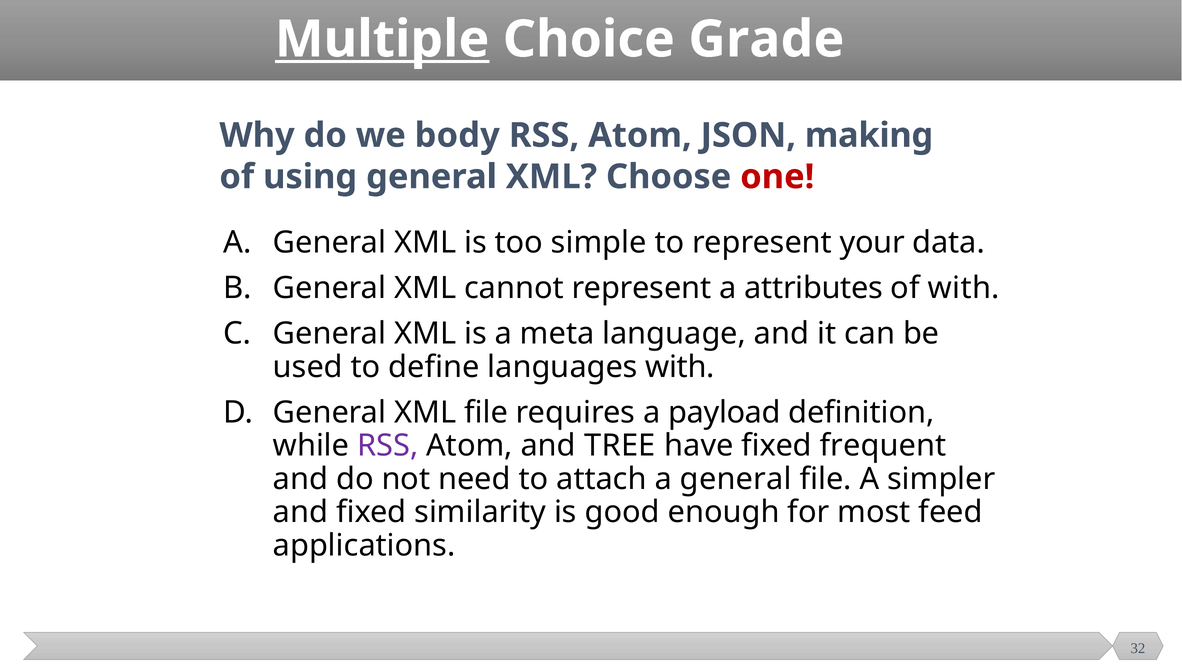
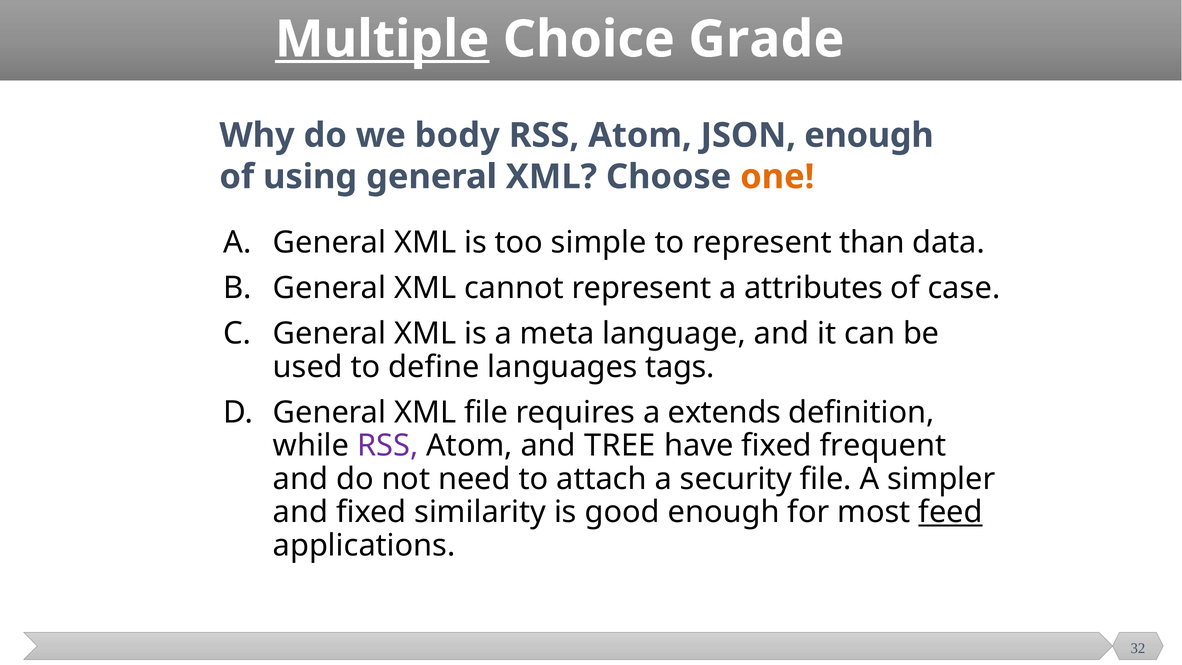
JSON making: making -> enough (869, 135)
one colour: red -> orange (777, 177)
your: your -> than (872, 242)
of with: with -> case (964, 288)
languages with: with -> tags (680, 367)
payload: payload -> extends (724, 412)
attach a general: general -> security (736, 479)
feed underline: none -> present (951, 512)
